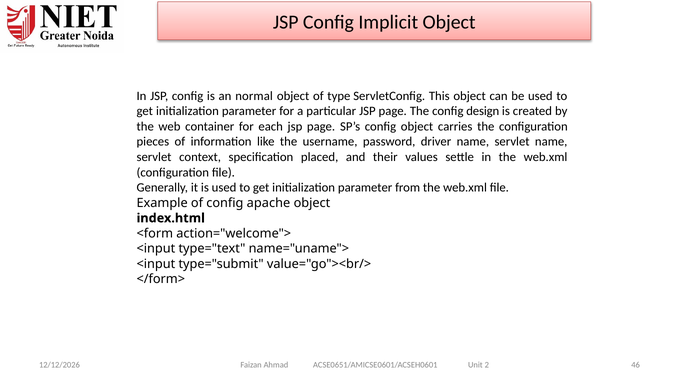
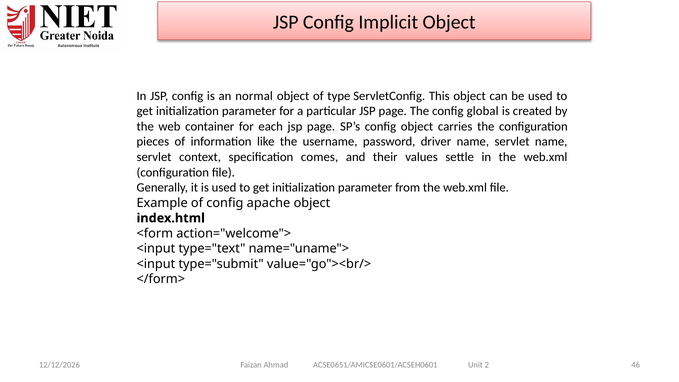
design: design -> global (483, 111)
placed: placed -> comes (320, 157)
